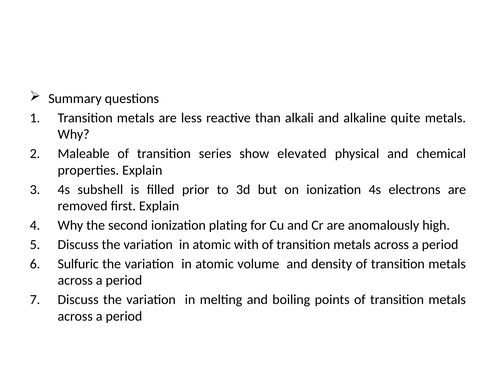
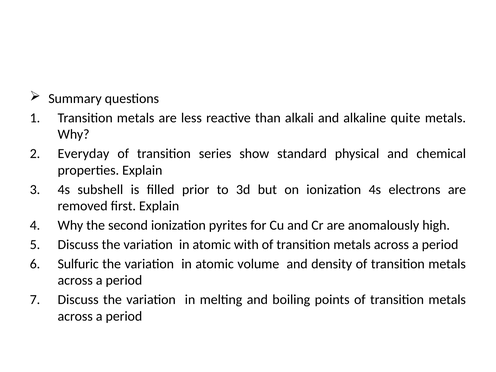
Maleable: Maleable -> Everyday (83, 154)
elevated: elevated -> standard (302, 154)
plating: plating -> pyrites (228, 225)
